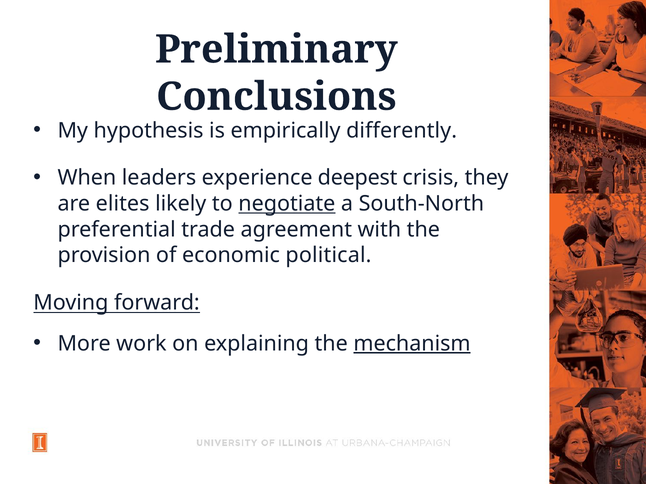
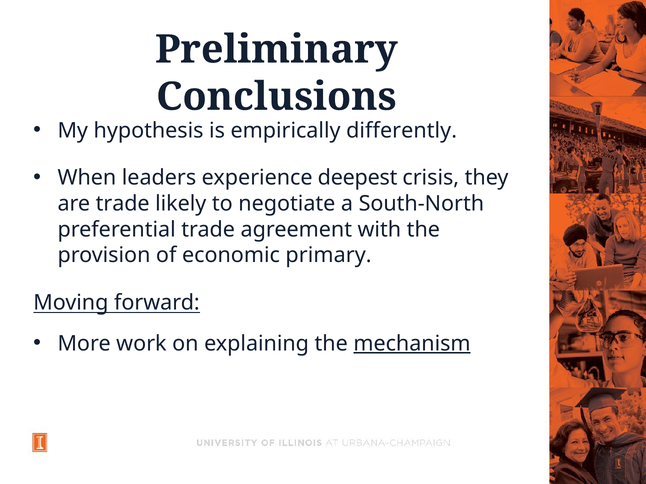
are elites: elites -> trade (123, 204)
negotiate underline: present -> none (287, 204)
political: political -> primary (329, 256)
